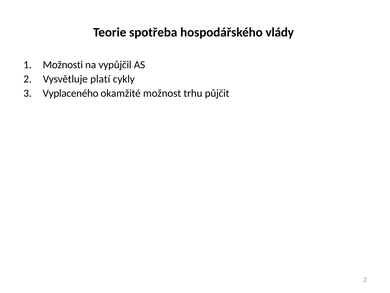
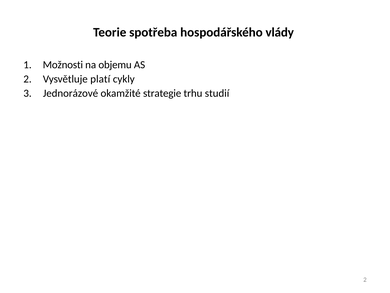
vypůjčil: vypůjčil -> objemu (115, 65)
Vyplaceného: Vyplaceného -> Jednorázové (71, 93)
možnost: možnost -> strategie (162, 93)
půjčit: půjčit -> studií (217, 93)
